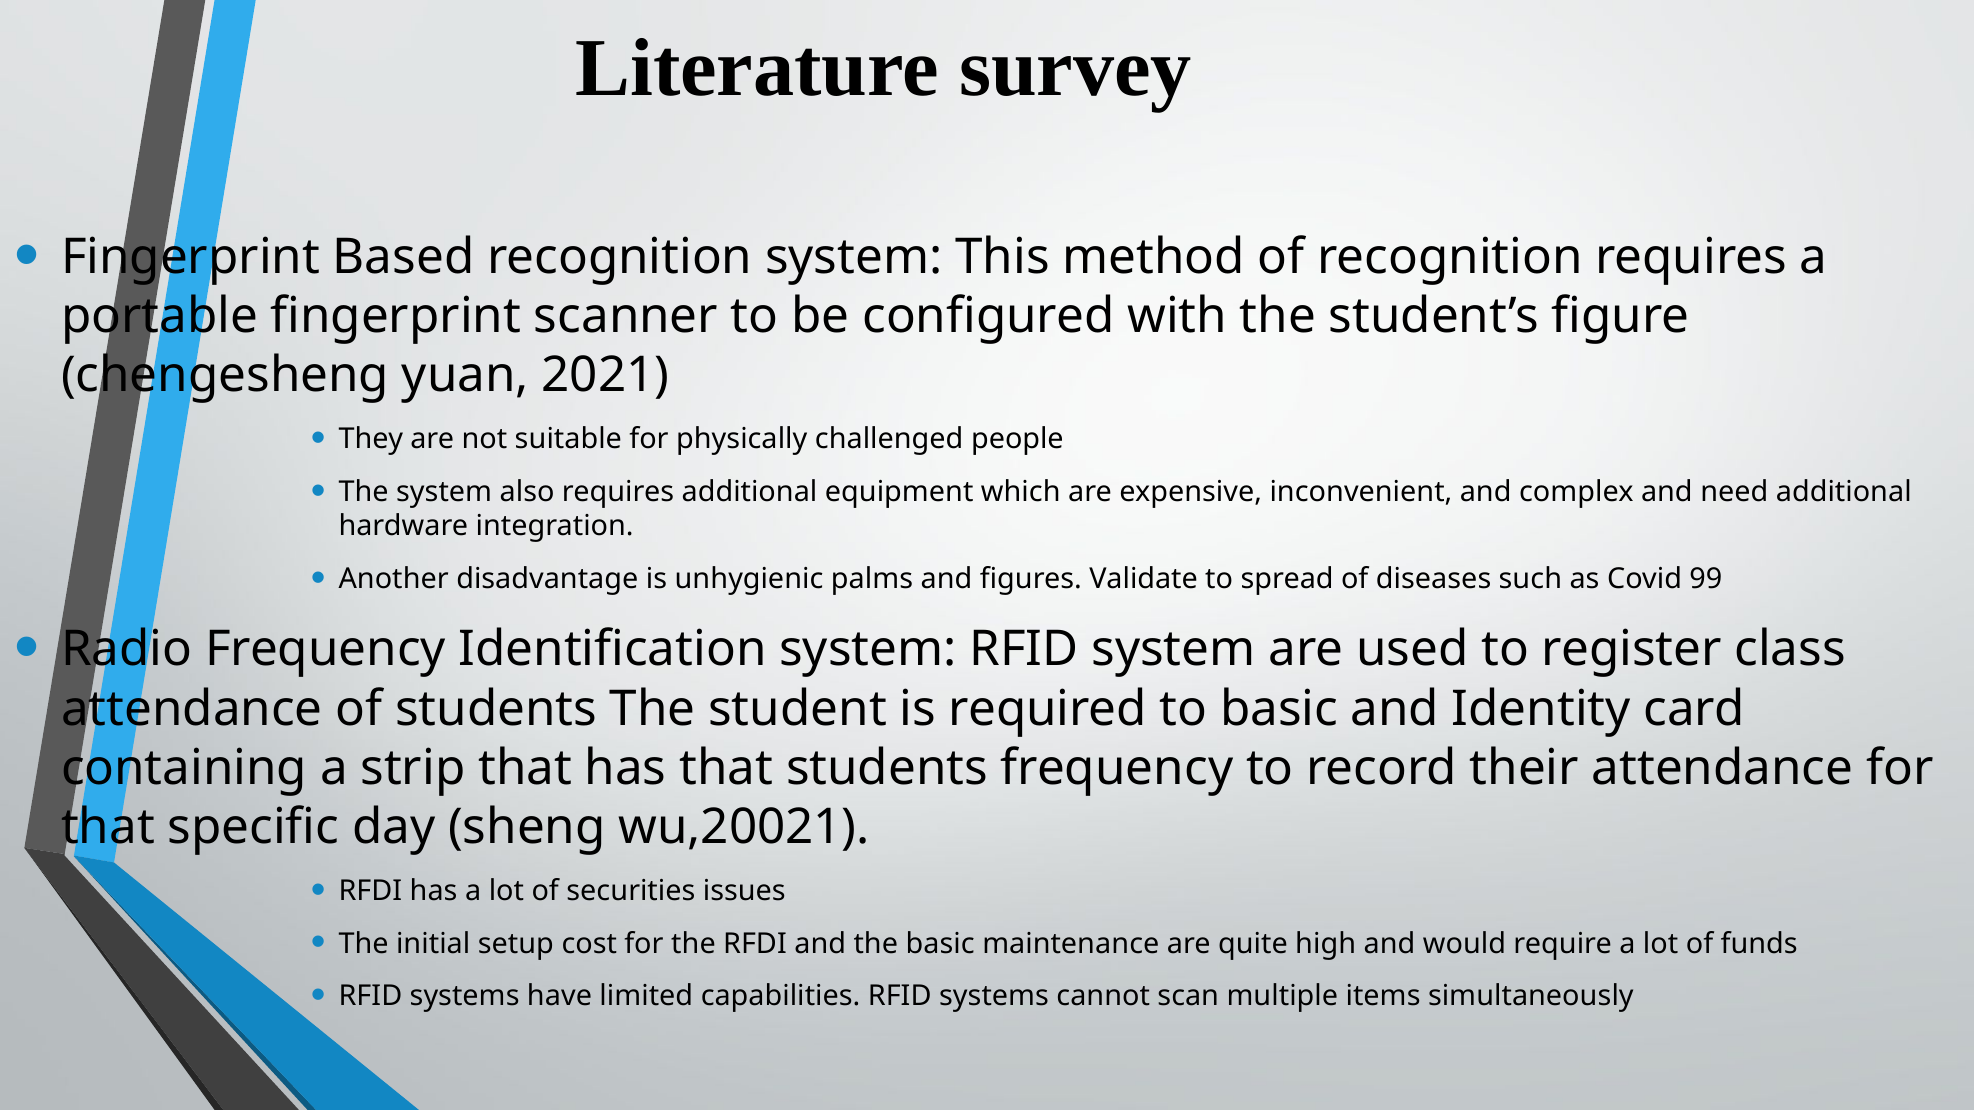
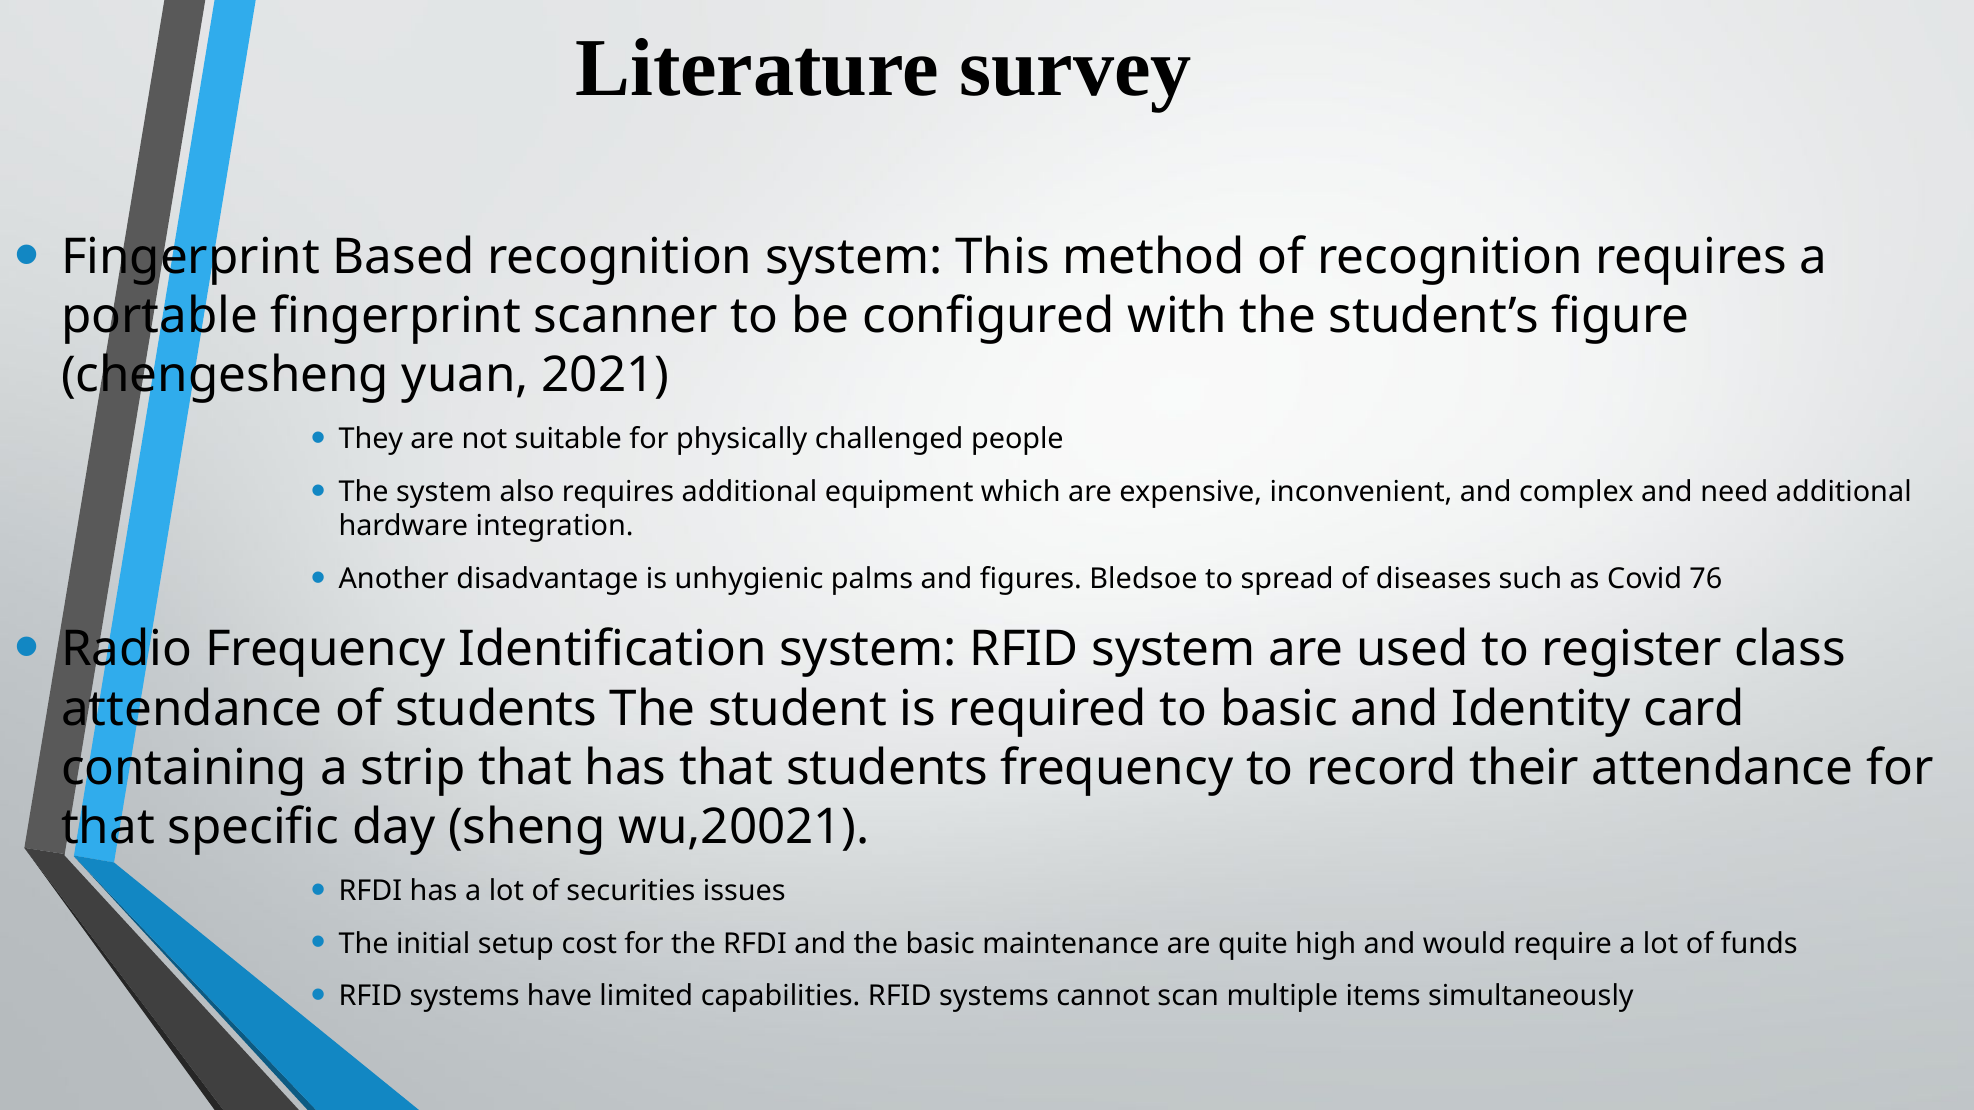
Validate: Validate -> Bledsoe (1143, 579)
99: 99 -> 76 (1706, 579)
